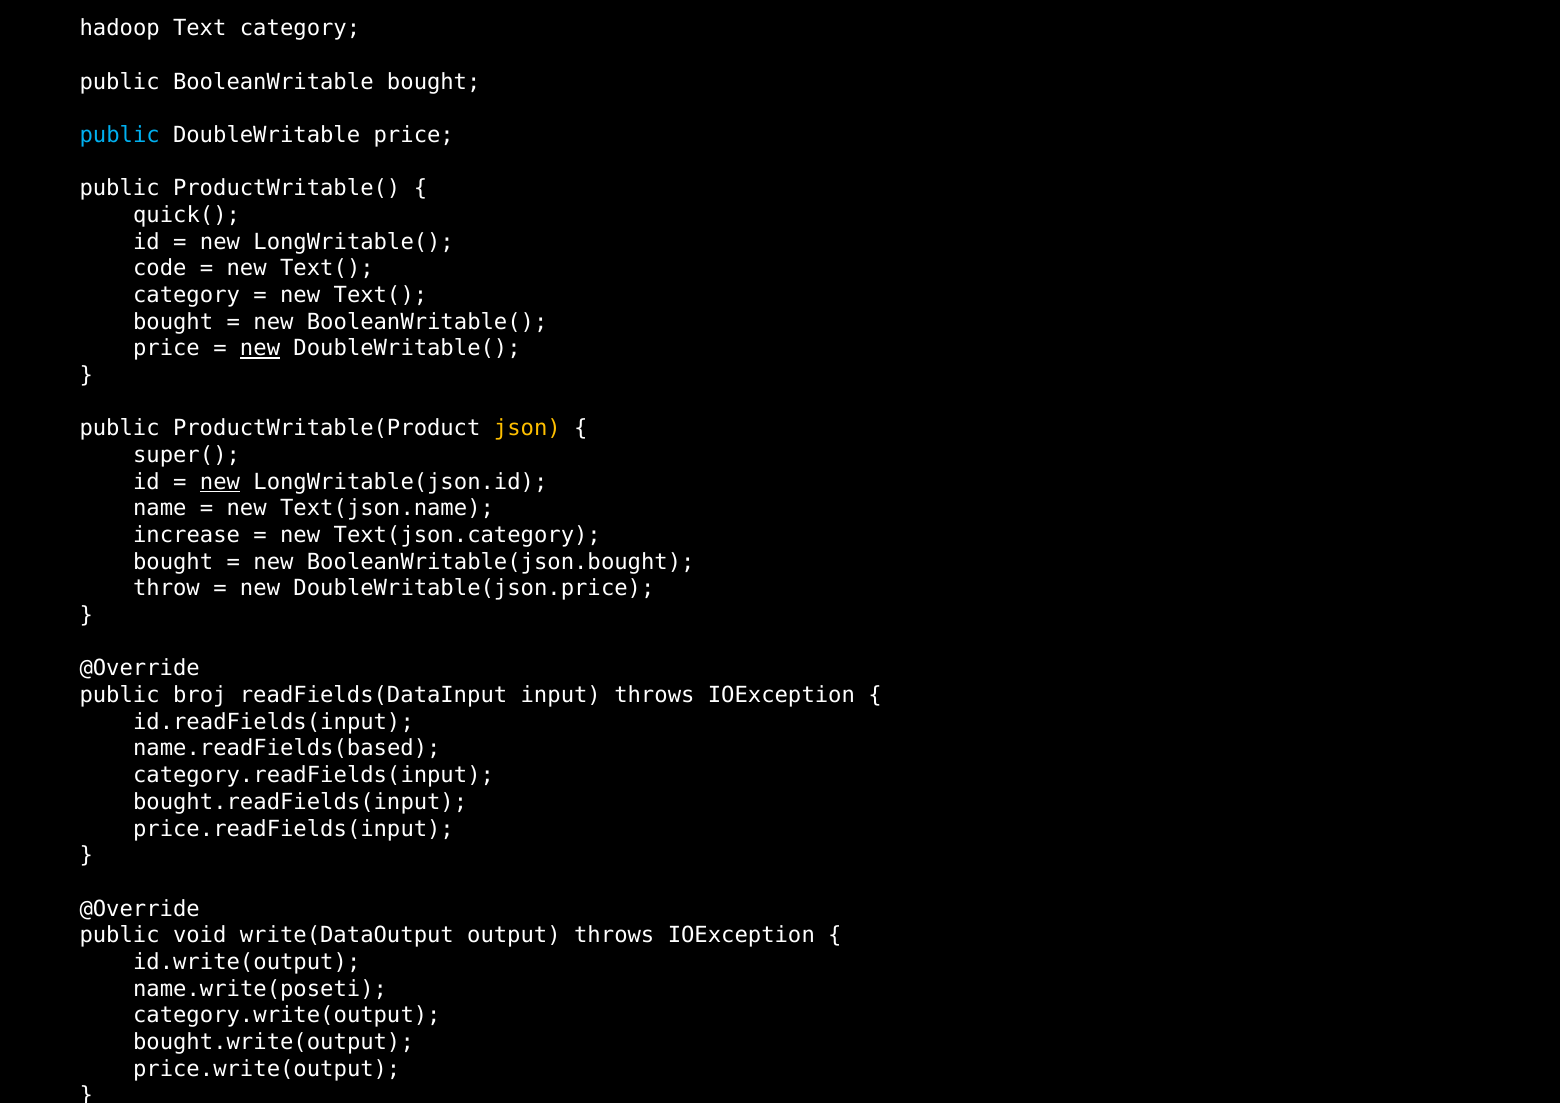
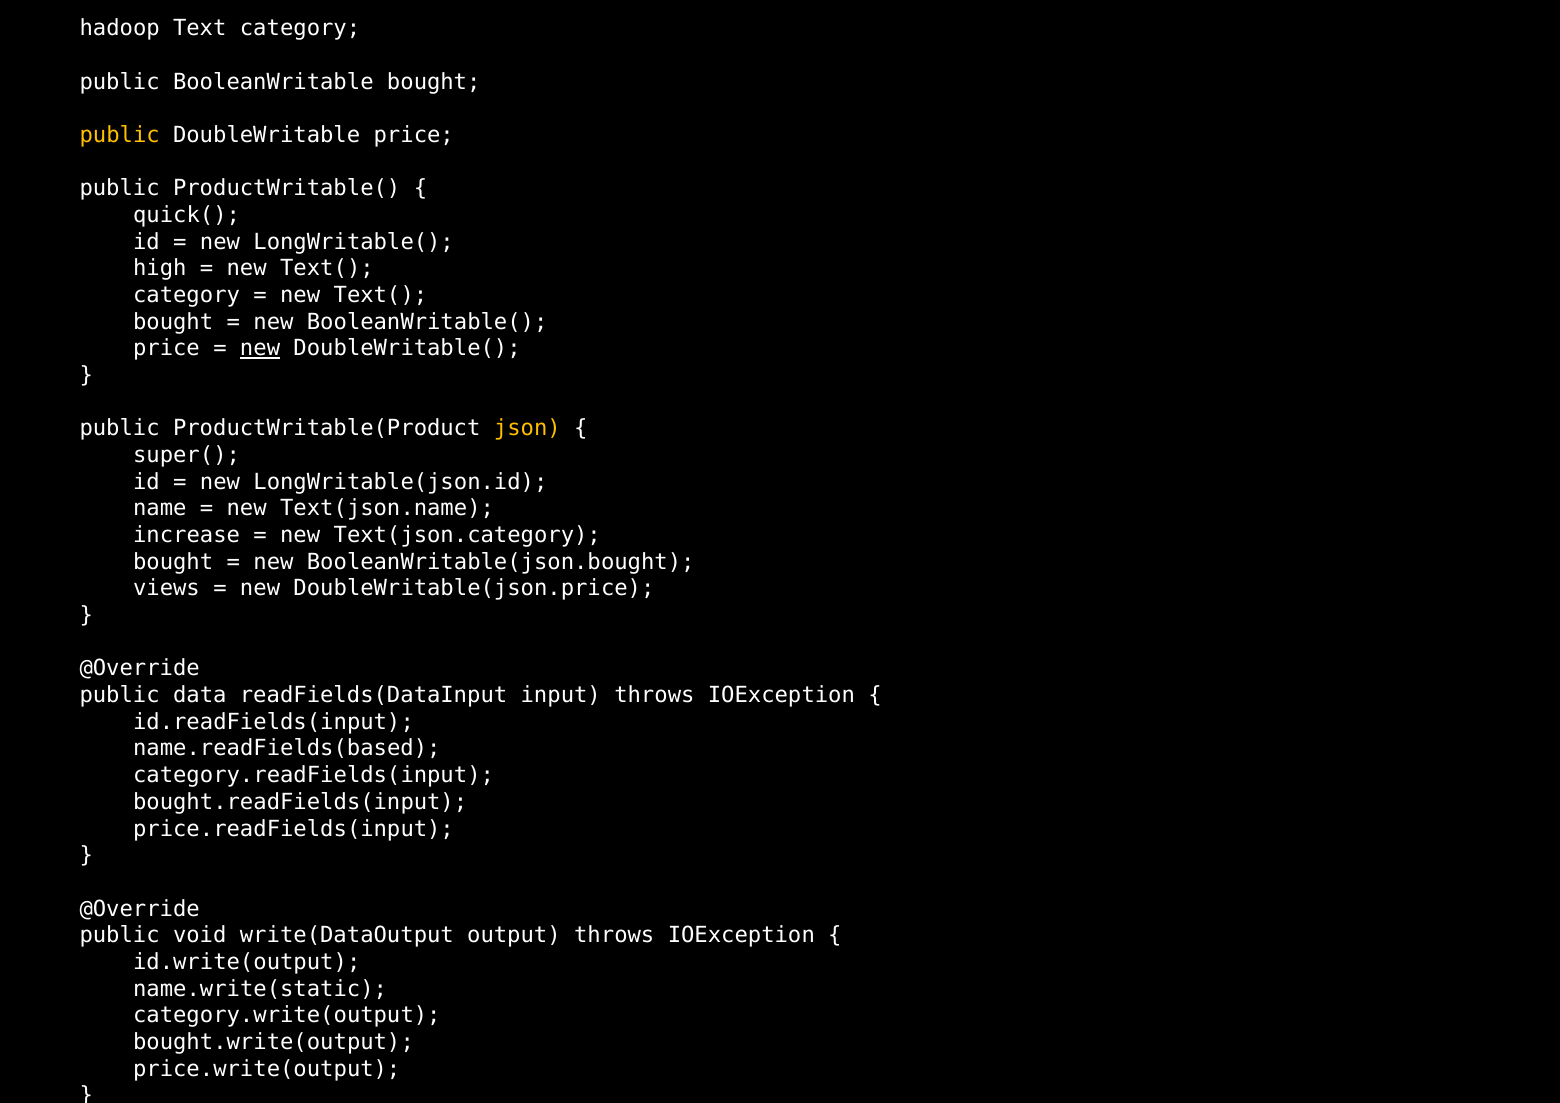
public colour: light blue -> yellow (120, 135)
code: code -> high (160, 268)
new underline: present -> none (220, 482)
throw: throw -> views (166, 589)
broj: broj -> data (200, 695)
name.write(poseti: name.write(poseti -> name.write(static (260, 989)
